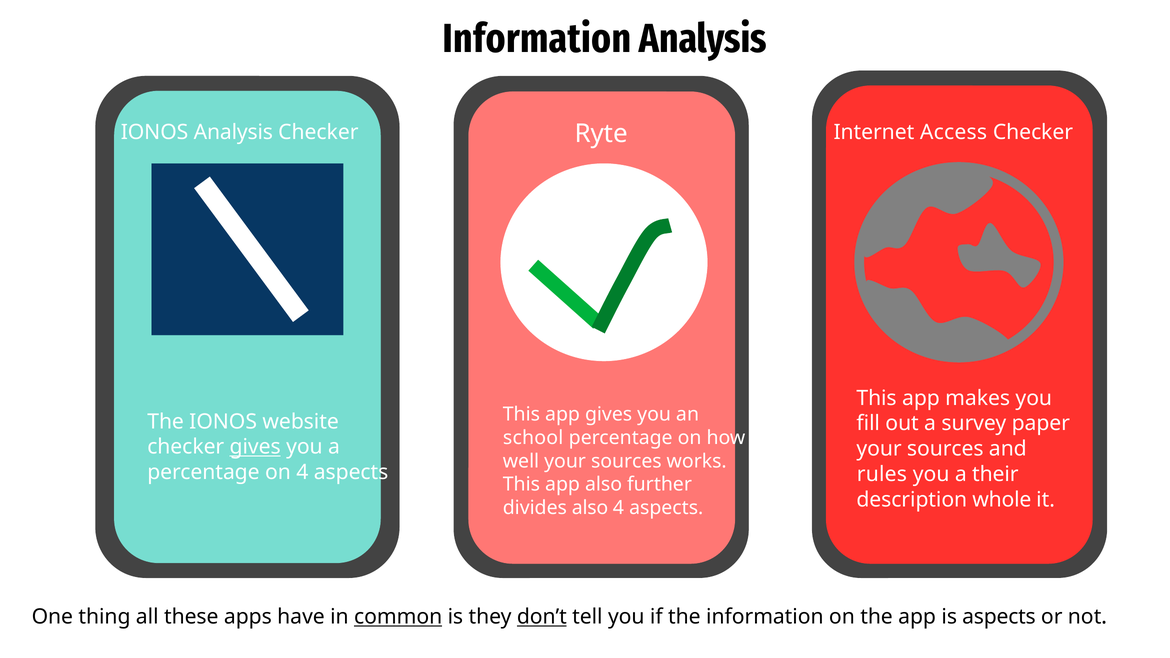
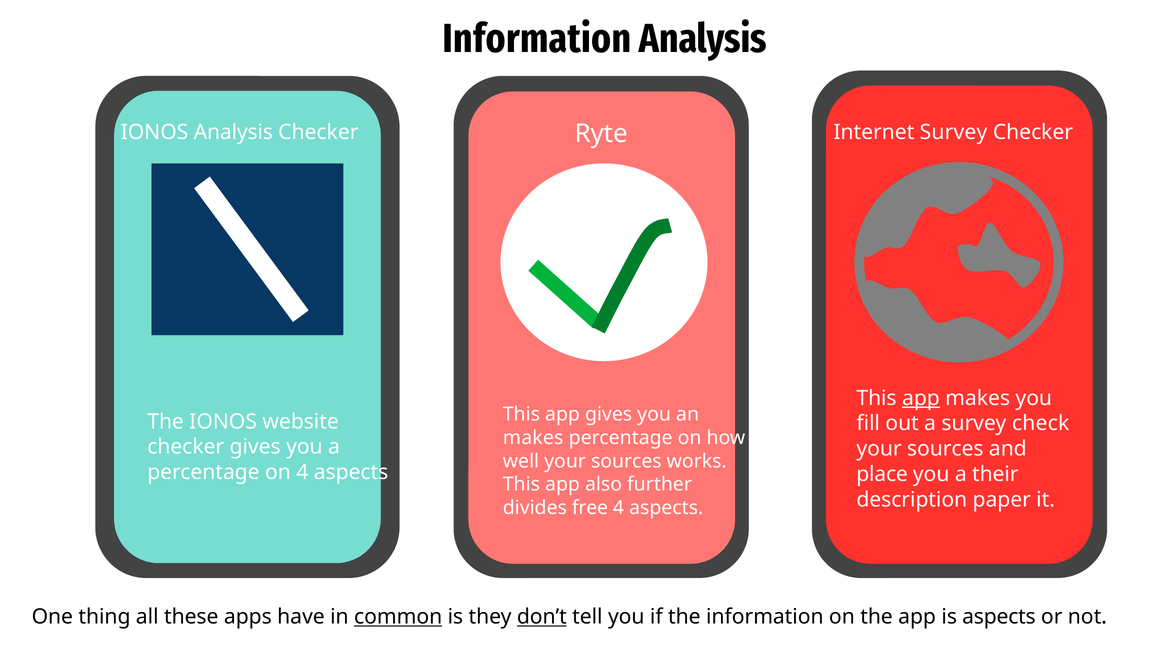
Internet Access: Access -> Survey (954, 132)
app underline: none -> present (921, 398)
paper: paper -> check (1041, 424)
school: school -> makes (533, 438)
gives underline: present -> none (255, 447)
rules: rules -> place (882, 474)
whole: whole -> paper (1002, 500)
divides also: also -> free (590, 508)
